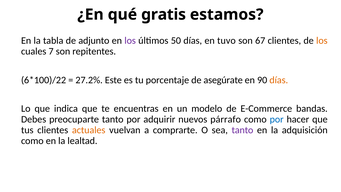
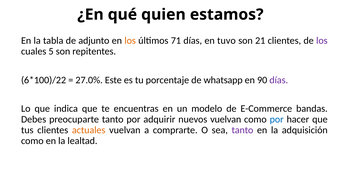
gratis: gratis -> quien (163, 14)
los colour: purple -> orange (130, 41)
50: 50 -> 71 (176, 41)
67: 67 -> 21 (260, 41)
los colour: orange -> purple (322, 41)
7: 7 -> 5 (51, 51)
27.2%: 27.2% -> 27.0% (89, 80)
asegúrate: asegúrate -> whatsapp (223, 80)
días colour: orange -> purple (279, 80)
nuevos párrafo: párrafo -> vuelvan (226, 119)
